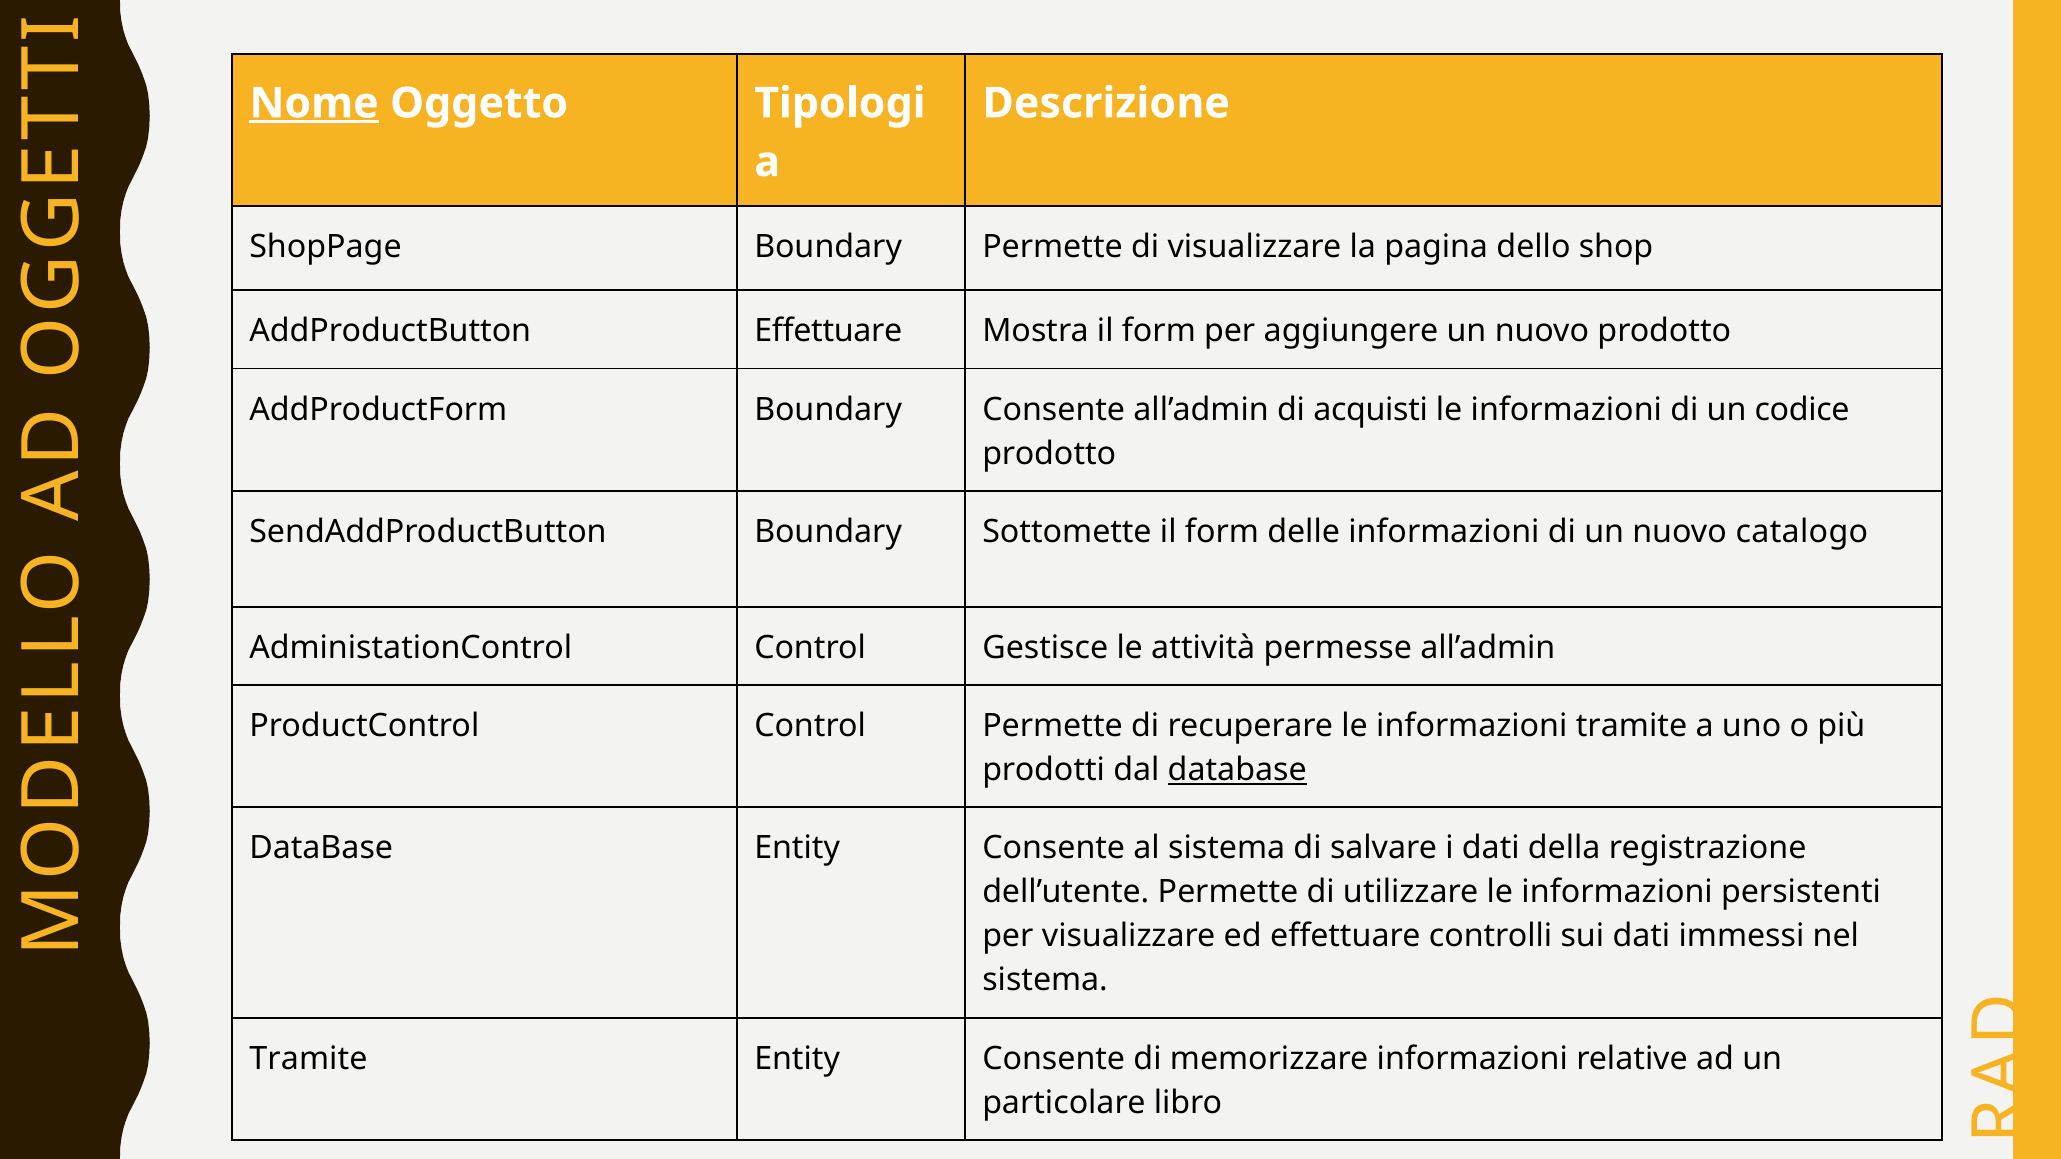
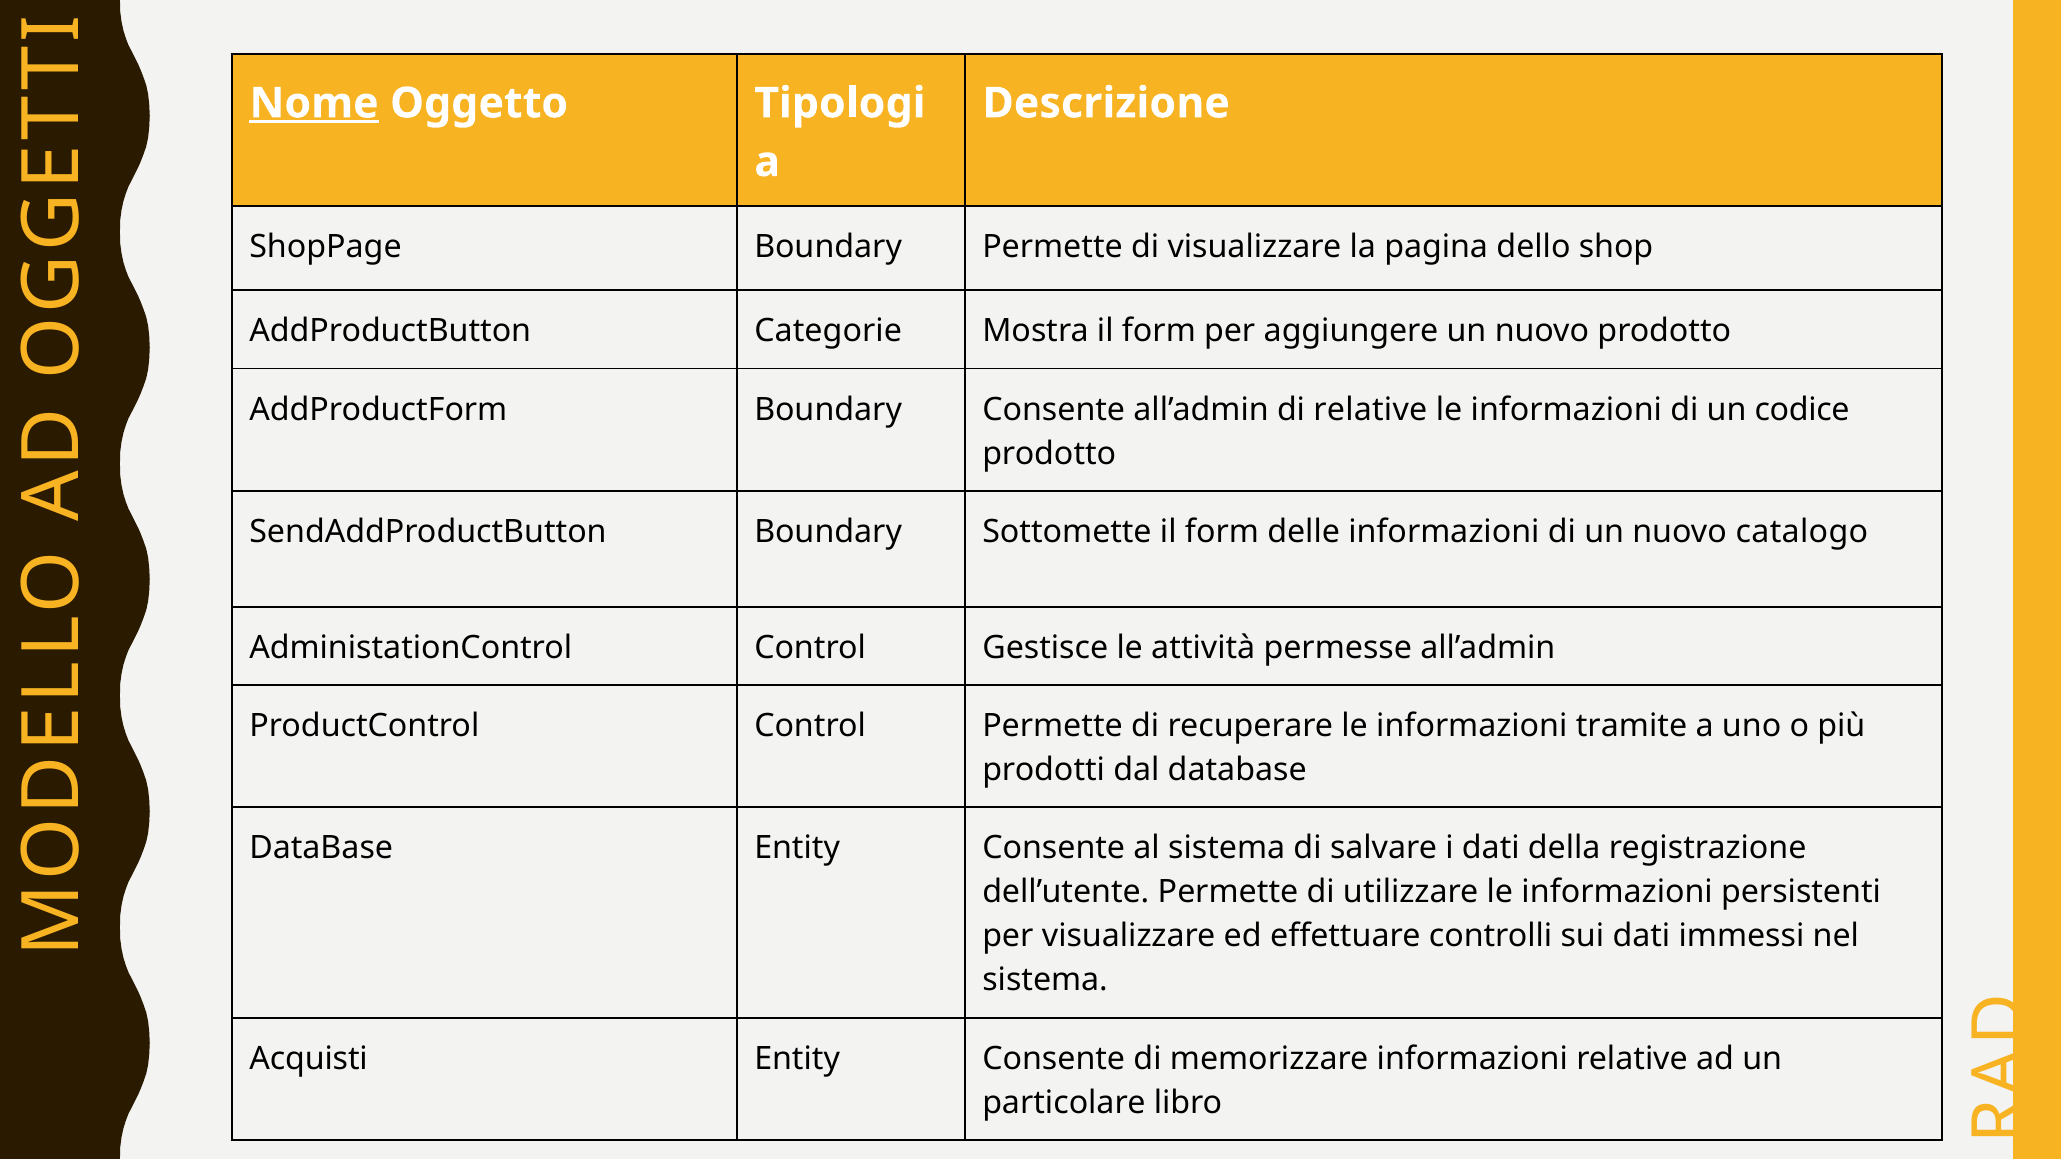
AddProductButton Effettuare: Effettuare -> Categorie (828, 331)
di acquisti: acquisti -> relative (1370, 410)
database underline: present -> none (1237, 770)
Tramite: Tramite -> Acquisti (309, 1059)
